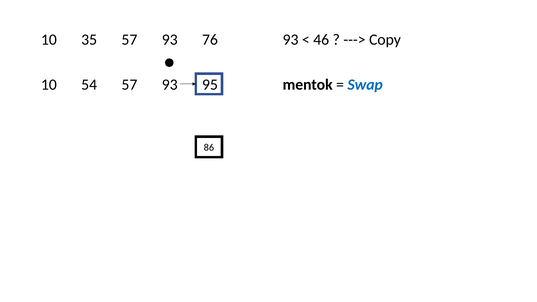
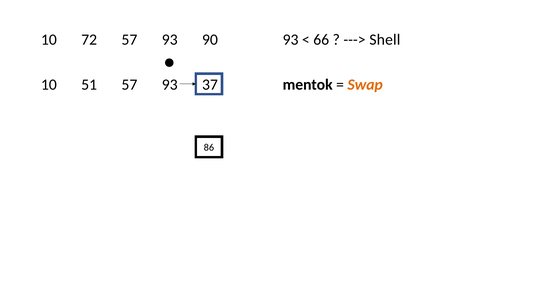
35: 35 -> 72 (89, 40)
76: 76 -> 90 (210, 40)
46: 46 -> 66 (321, 40)
Copy: Copy -> Shell (385, 40)
54: 54 -> 51 (89, 85)
95: 95 -> 37 (210, 85)
Swap colour: blue -> orange (365, 85)
